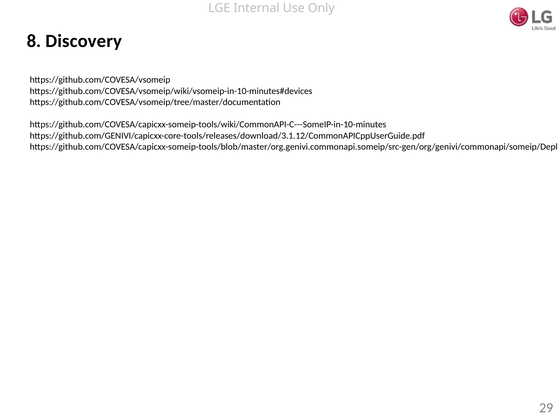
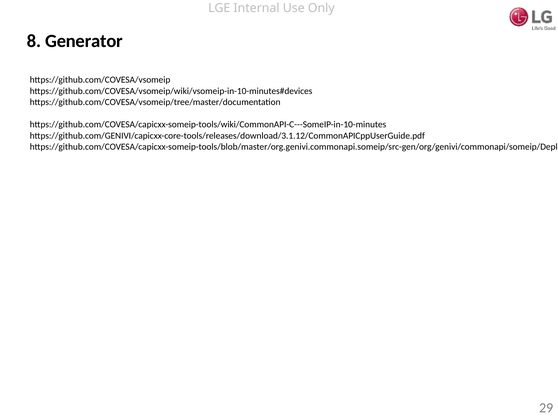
Discovery: Discovery -> Generator (84, 41)
